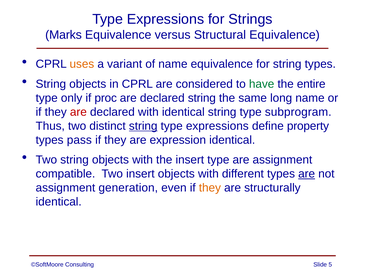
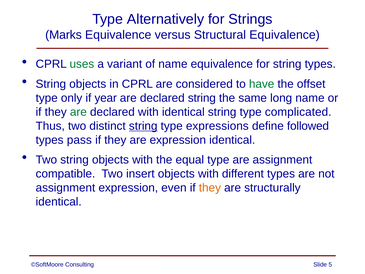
Expressions: Expressions -> Alternatively (166, 19)
uses colour: orange -> green (82, 64)
entire: entire -> offset (311, 84)
proc: proc -> year (106, 98)
are colour: red -> green (78, 112)
subprogram: subprogram -> complicated (298, 112)
property: property -> followed (308, 126)
the insert: insert -> equal (190, 160)
are underline: present -> none (307, 174)
assignment generation: generation -> expression (128, 188)
